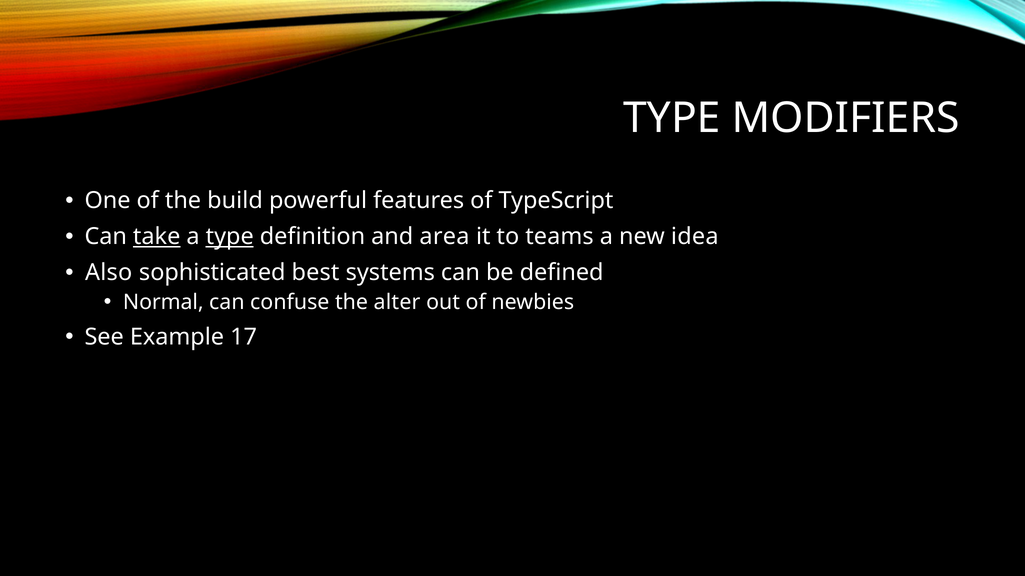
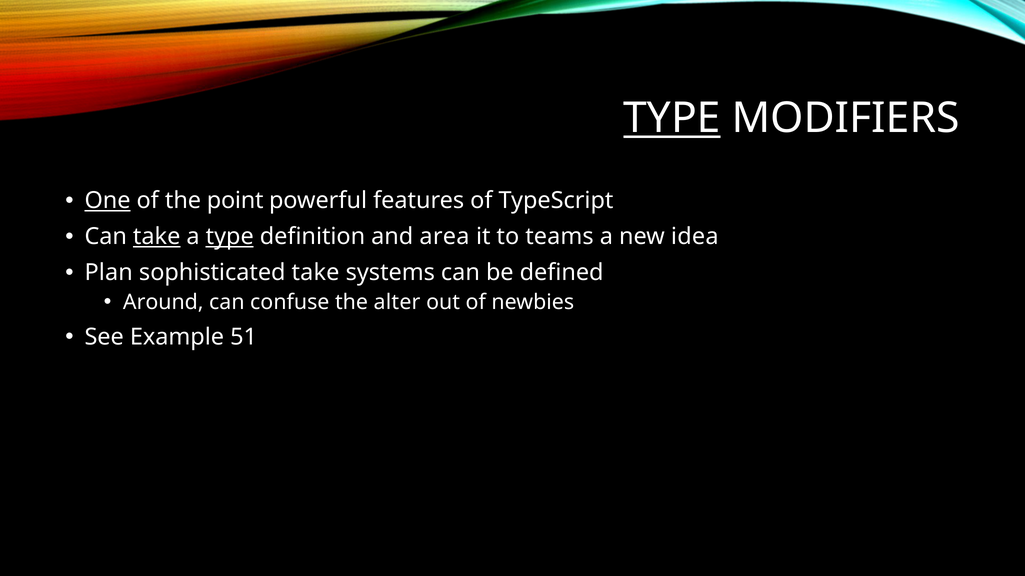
TYPE underline: none -> present (672, 118)
One underline: none -> present (108, 201)
build: build -> point (235, 201)
Also: Also -> Plan (109, 273)
sophisticated best: best -> take (316, 273)
Normal: Normal -> Around (163, 302)
17: 17 -> 51 (244, 337)
